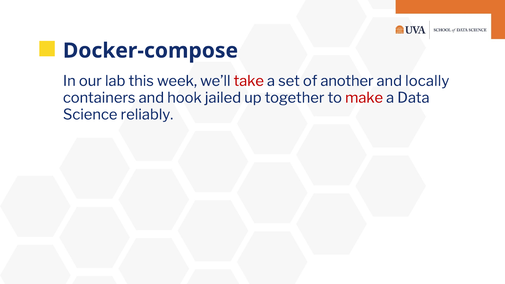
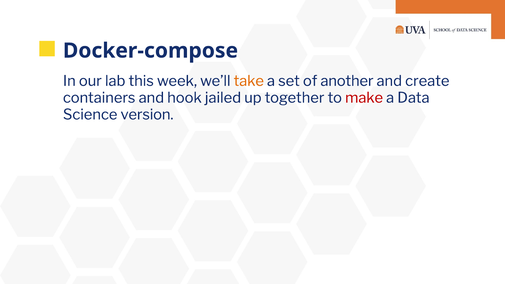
take colour: red -> orange (249, 81)
locally: locally -> create (427, 81)
reliably: reliably -> version (147, 115)
